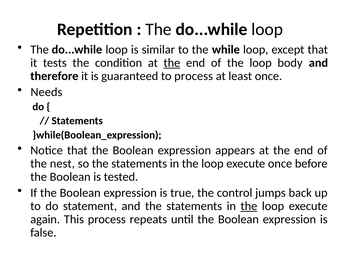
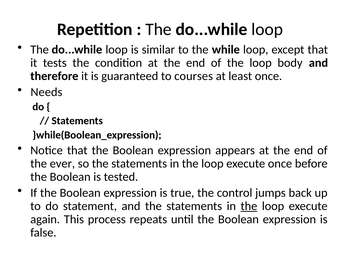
the underline: present -> none (172, 63)
to process: process -> courses (194, 76)
nest: nest -> ever (62, 164)
